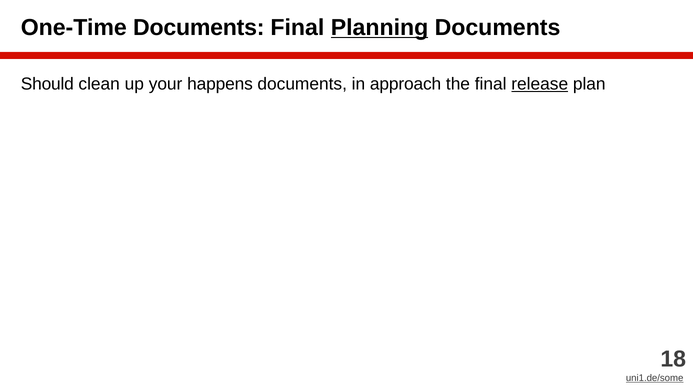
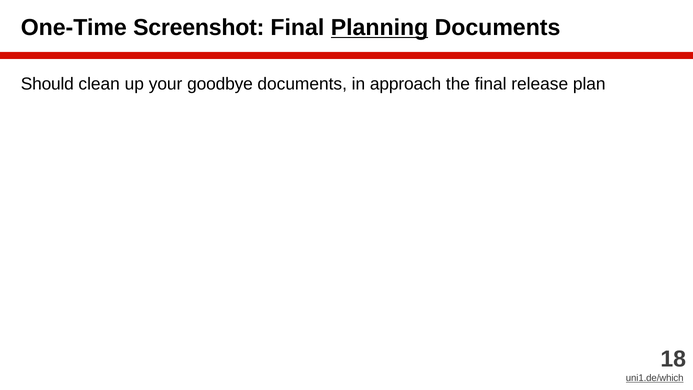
One-Time Documents: Documents -> Screenshot (199, 28)
happens: happens -> goodbye (220, 84)
release underline: present -> none (540, 84)
uni1.de/some: uni1.de/some -> uni1.de/which (655, 378)
